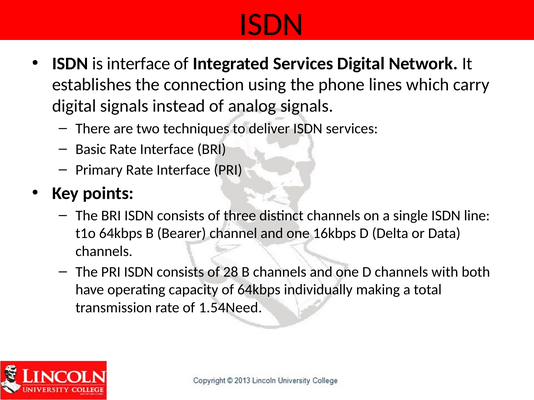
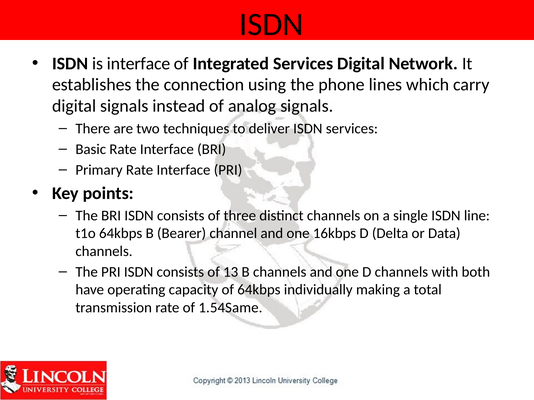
28: 28 -> 13 (231, 272)
1.54Need: 1.54Need -> 1.54Same (230, 308)
